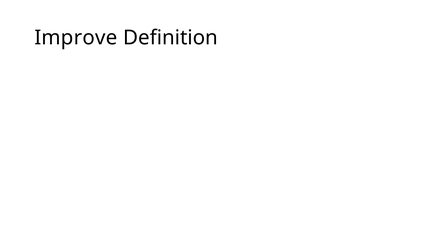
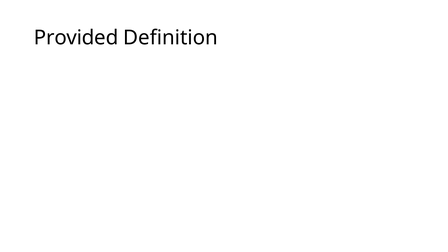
Improve: Improve -> Provided (76, 38)
